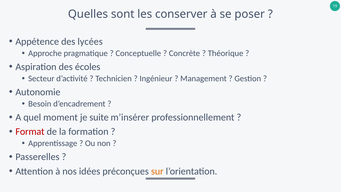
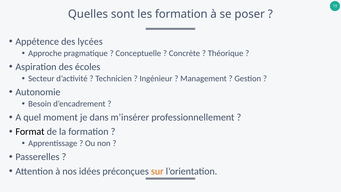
les conserver: conserver -> formation (181, 14)
suite: suite -> dans (99, 117)
Format colour: red -> black (30, 132)
